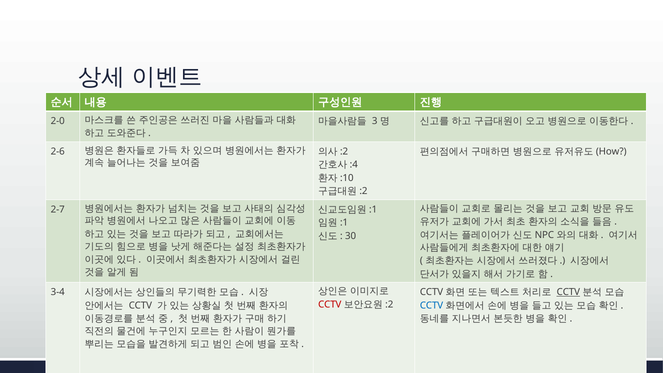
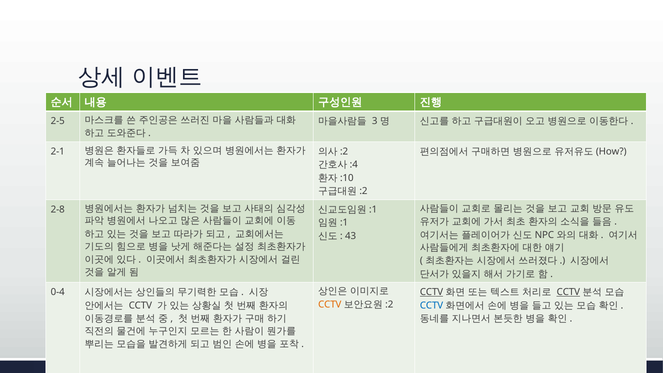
2-0: 2-0 -> 2-5 (58, 121)
2-6: 2-6 -> 2-1 (58, 151)
2-7: 2-7 -> 2-8 (58, 209)
30: 30 -> 43 (351, 236)
3-4: 3-4 -> 0-4 (58, 292)
CCTV underline: none -> present (432, 292)
CCTV colour: red -> orange (330, 304)
